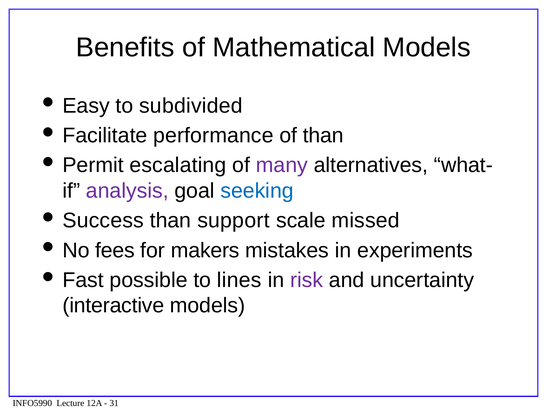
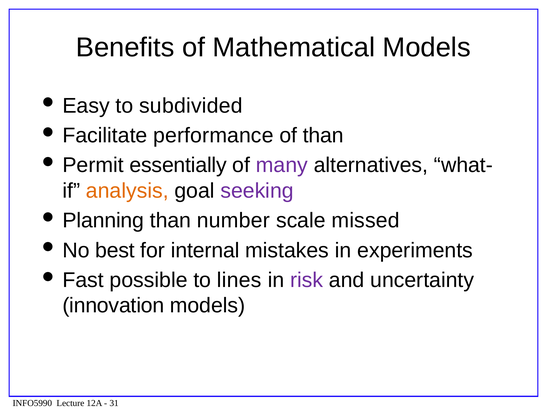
escalating: escalating -> essentially (178, 165)
analysis colour: purple -> orange (127, 191)
seeking colour: blue -> purple (257, 191)
Success: Success -> Planning (103, 221)
support: support -> number (233, 221)
fees: fees -> best (115, 250)
makers: makers -> internal (205, 250)
interactive: interactive -> innovation (113, 306)
